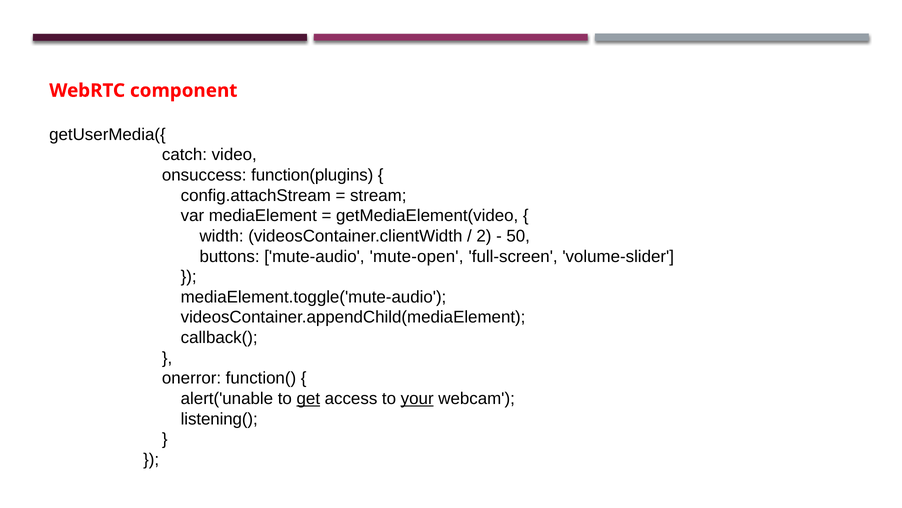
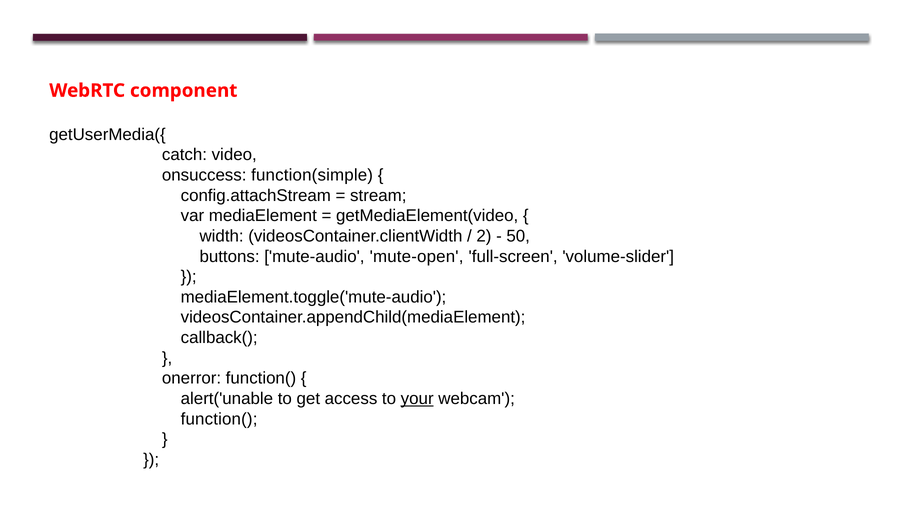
function(plugins: function(plugins -> function(simple (312, 175)
get underline: present -> none (308, 398)
listening(: listening( -> function( (219, 418)
